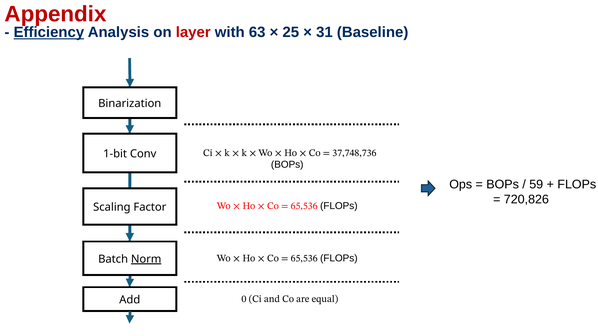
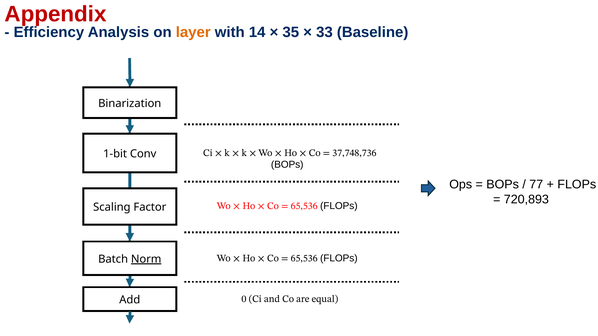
Efficiency underline: present -> none (49, 32)
layer colour: red -> orange (193, 32)
63: 63 -> 14 (257, 32)
25: 25 -> 35 (291, 32)
31: 31 -> 33 (324, 32)
59: 59 -> 77 (536, 185)
720,826: 720,826 -> 720,893 (526, 200)
